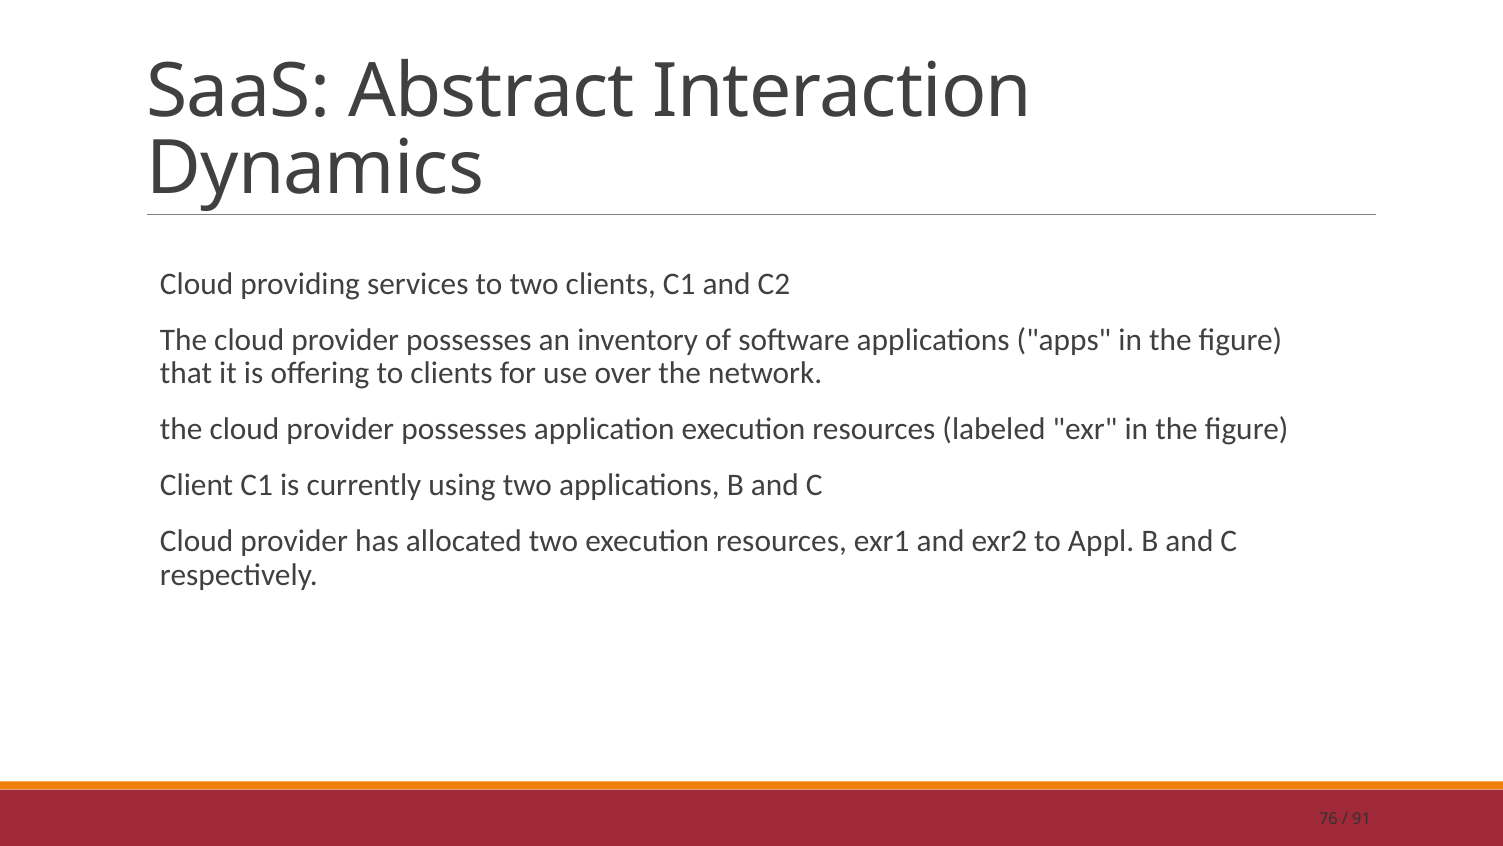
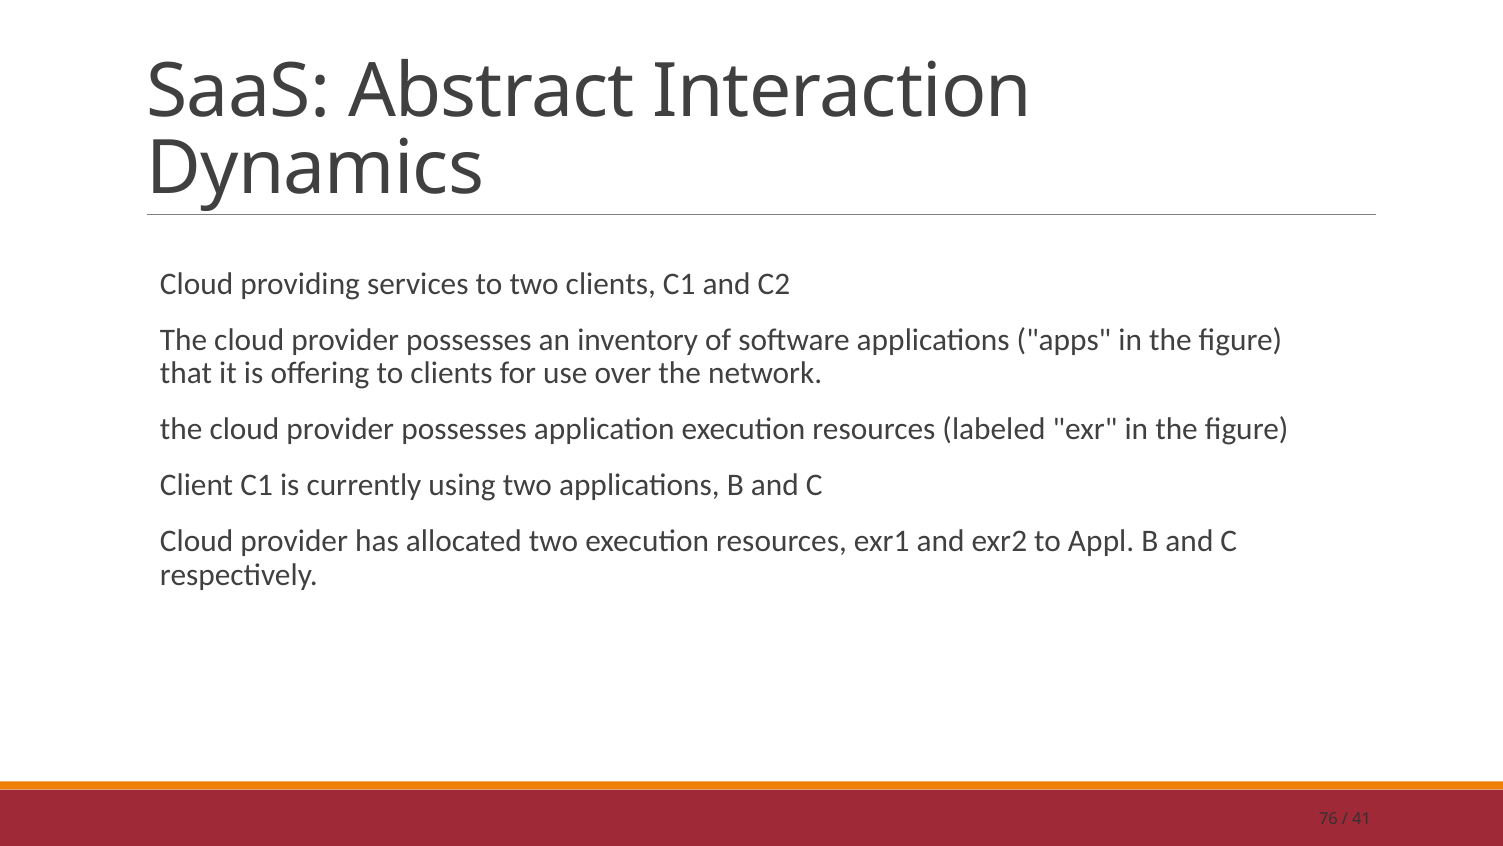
91: 91 -> 41 (1362, 819)
